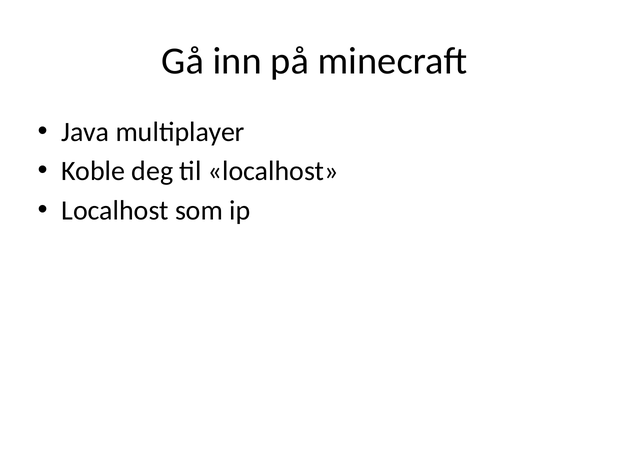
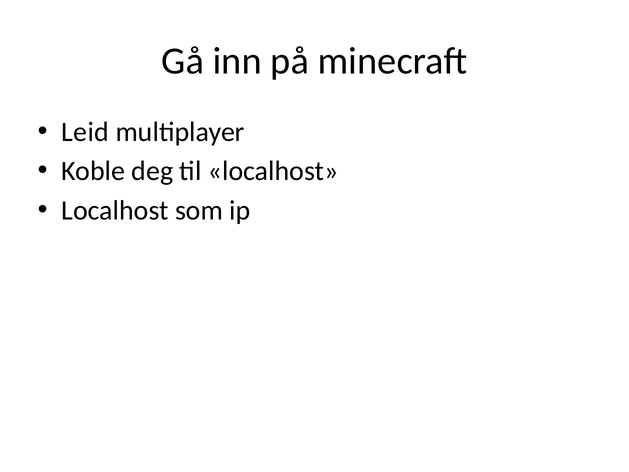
Java: Java -> Leid (85, 132)
